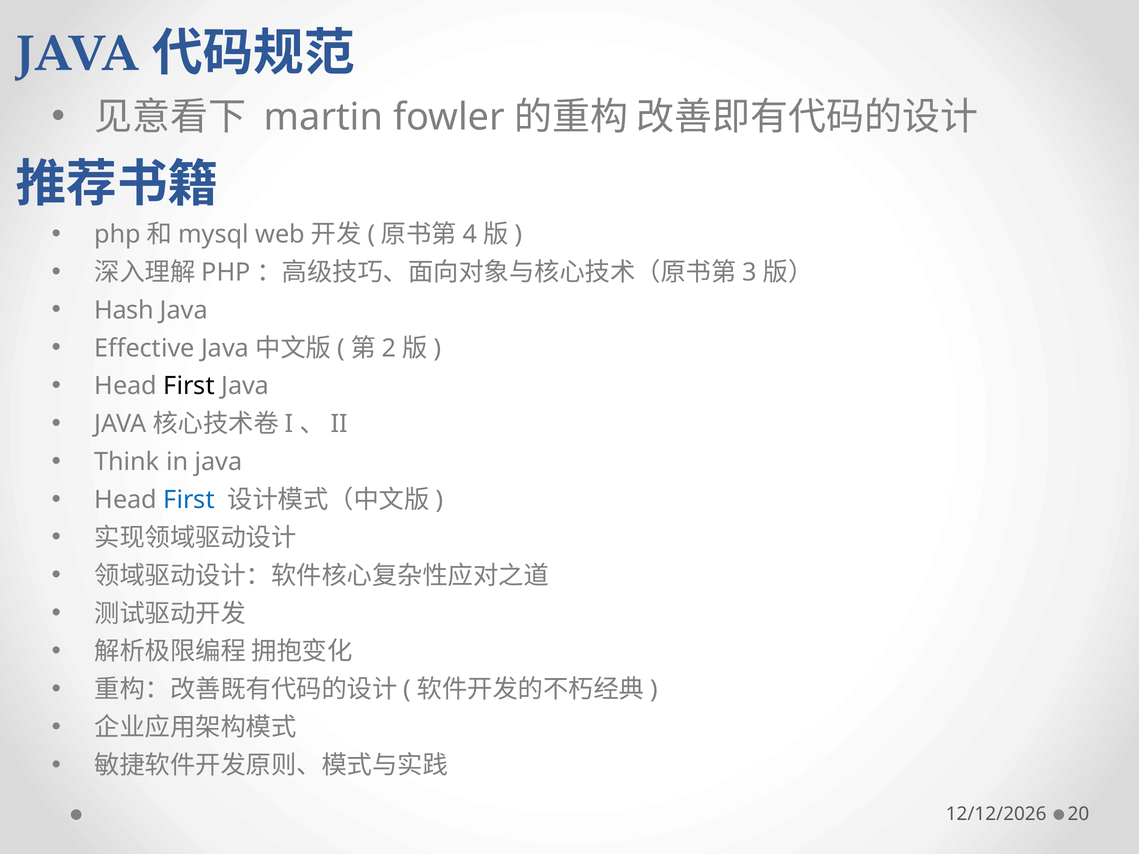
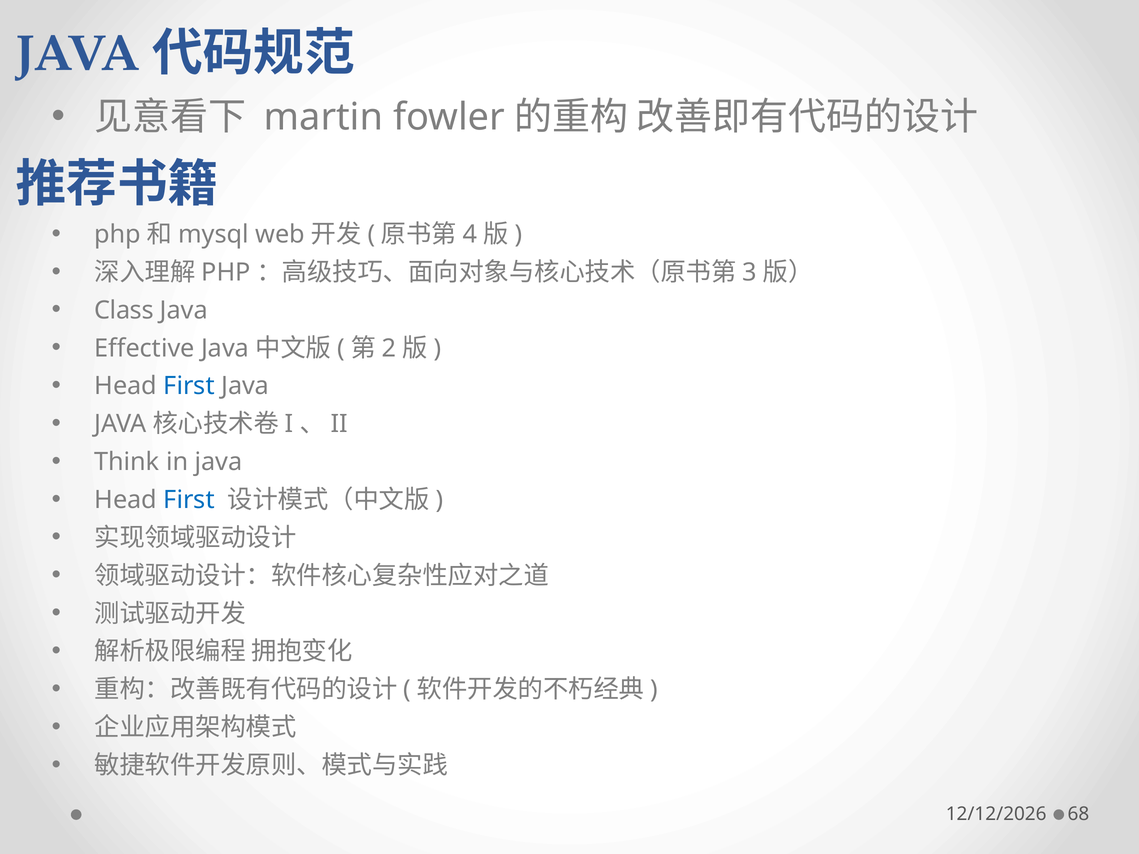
Hash: Hash -> Class (124, 310)
First colour: black -> blue (189, 386)
20: 20 -> 68 (1078, 814)
